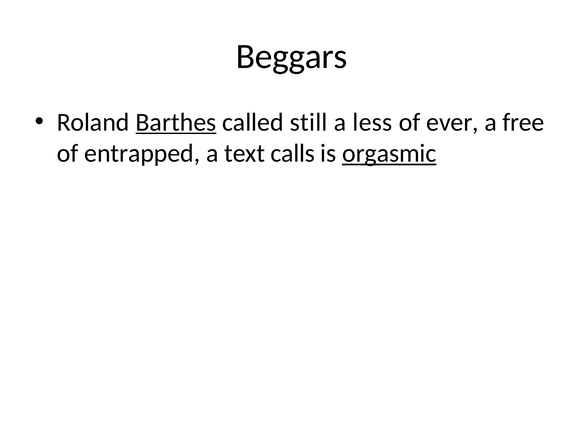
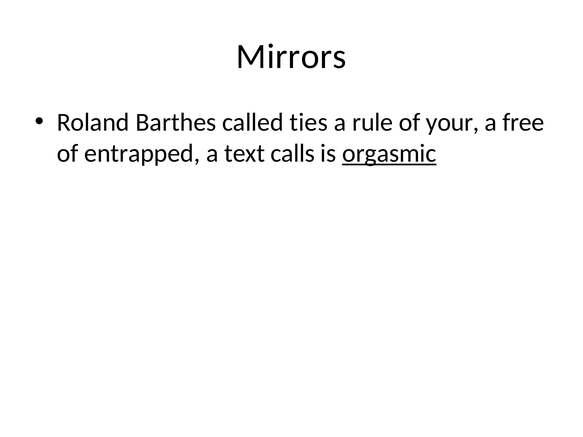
Beggars: Beggars -> Mirrors (291, 56)
Barthes underline: present -> none (176, 122)
still: still -> ties (309, 122)
less: less -> rule (373, 122)
ever: ever -> your (453, 122)
